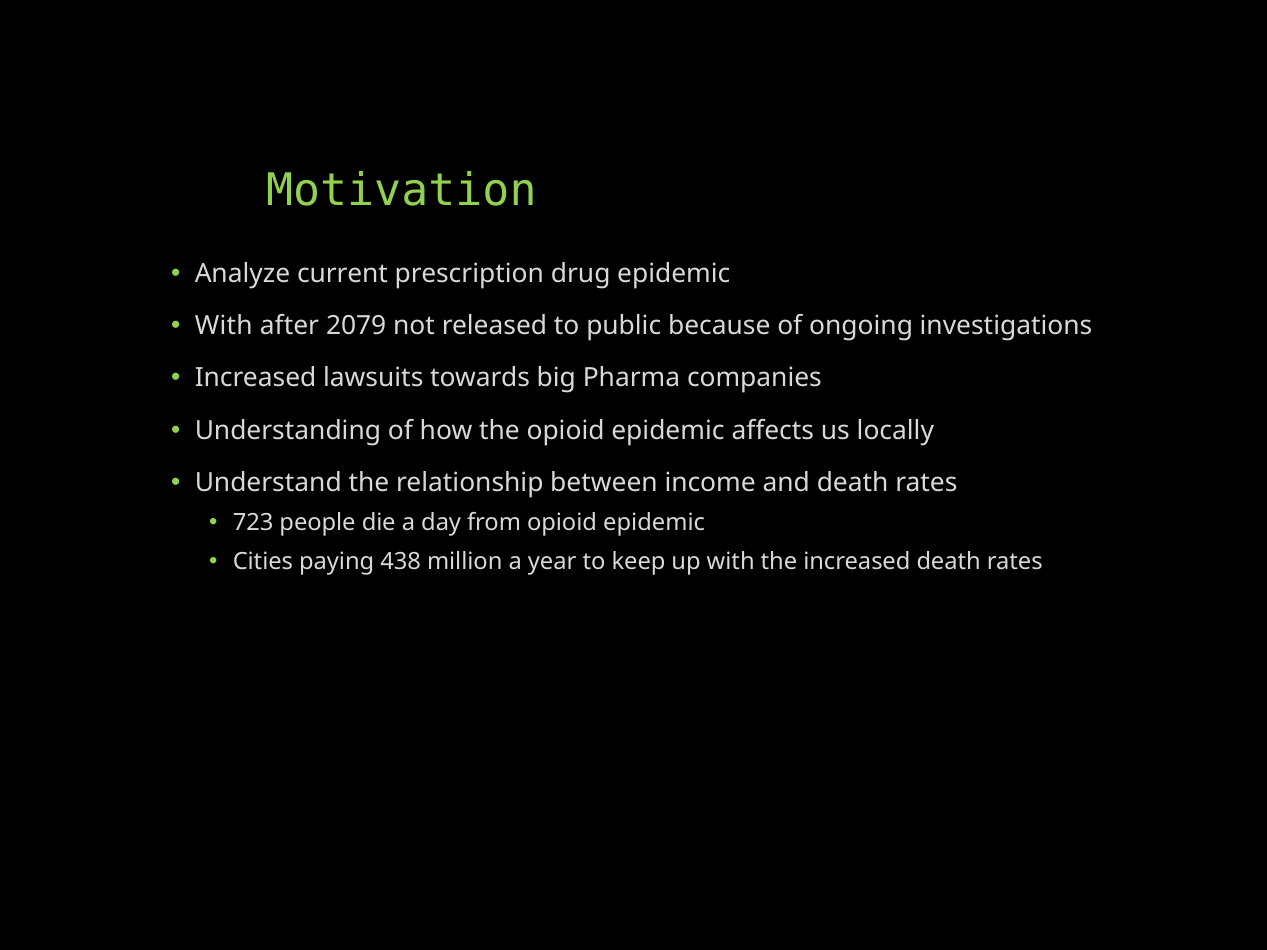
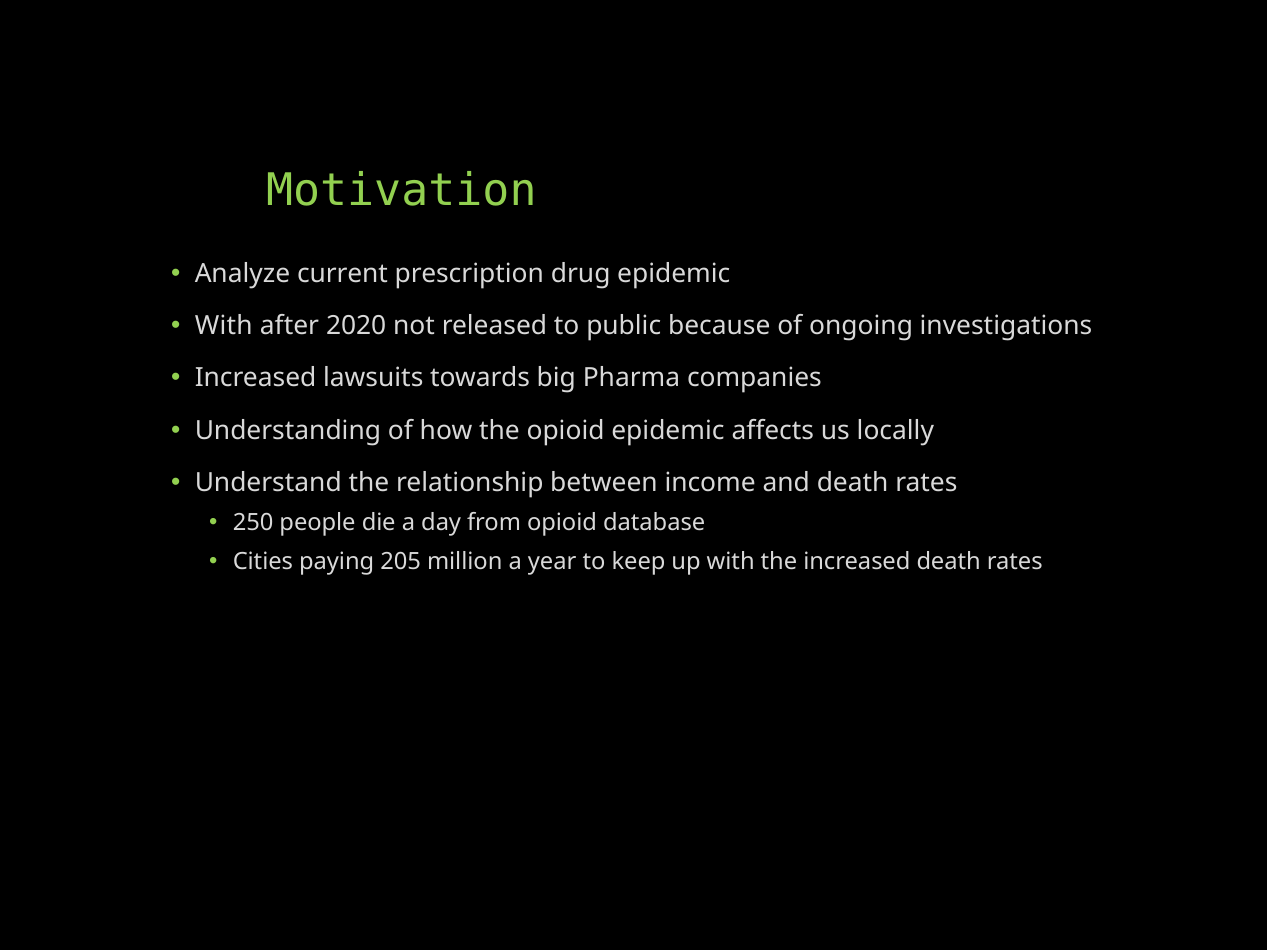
2079: 2079 -> 2020 (356, 326)
723: 723 -> 250 (253, 523)
from opioid epidemic: epidemic -> database (654, 523)
438: 438 -> 205 (401, 562)
